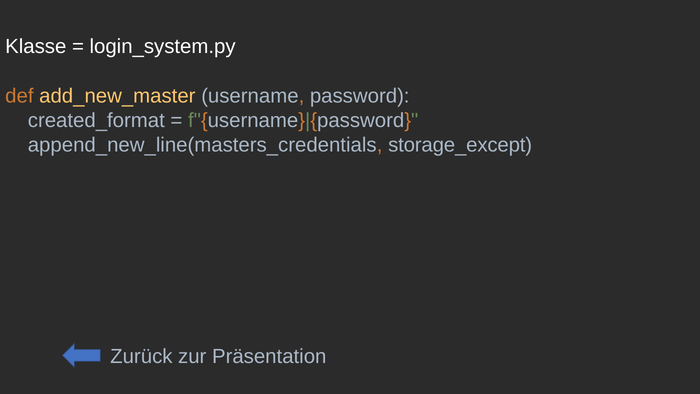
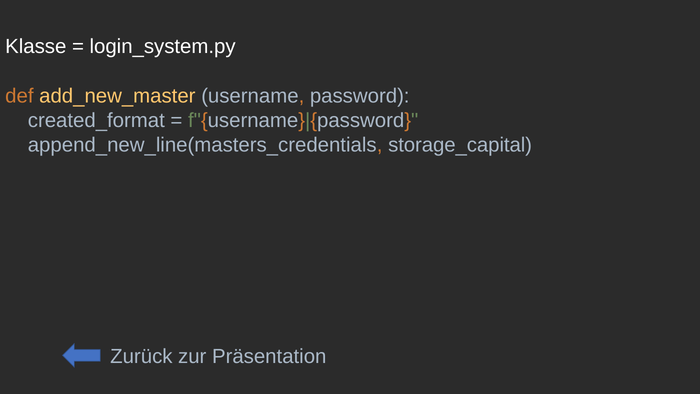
storage_except: storage_except -> storage_capital (460, 145)
